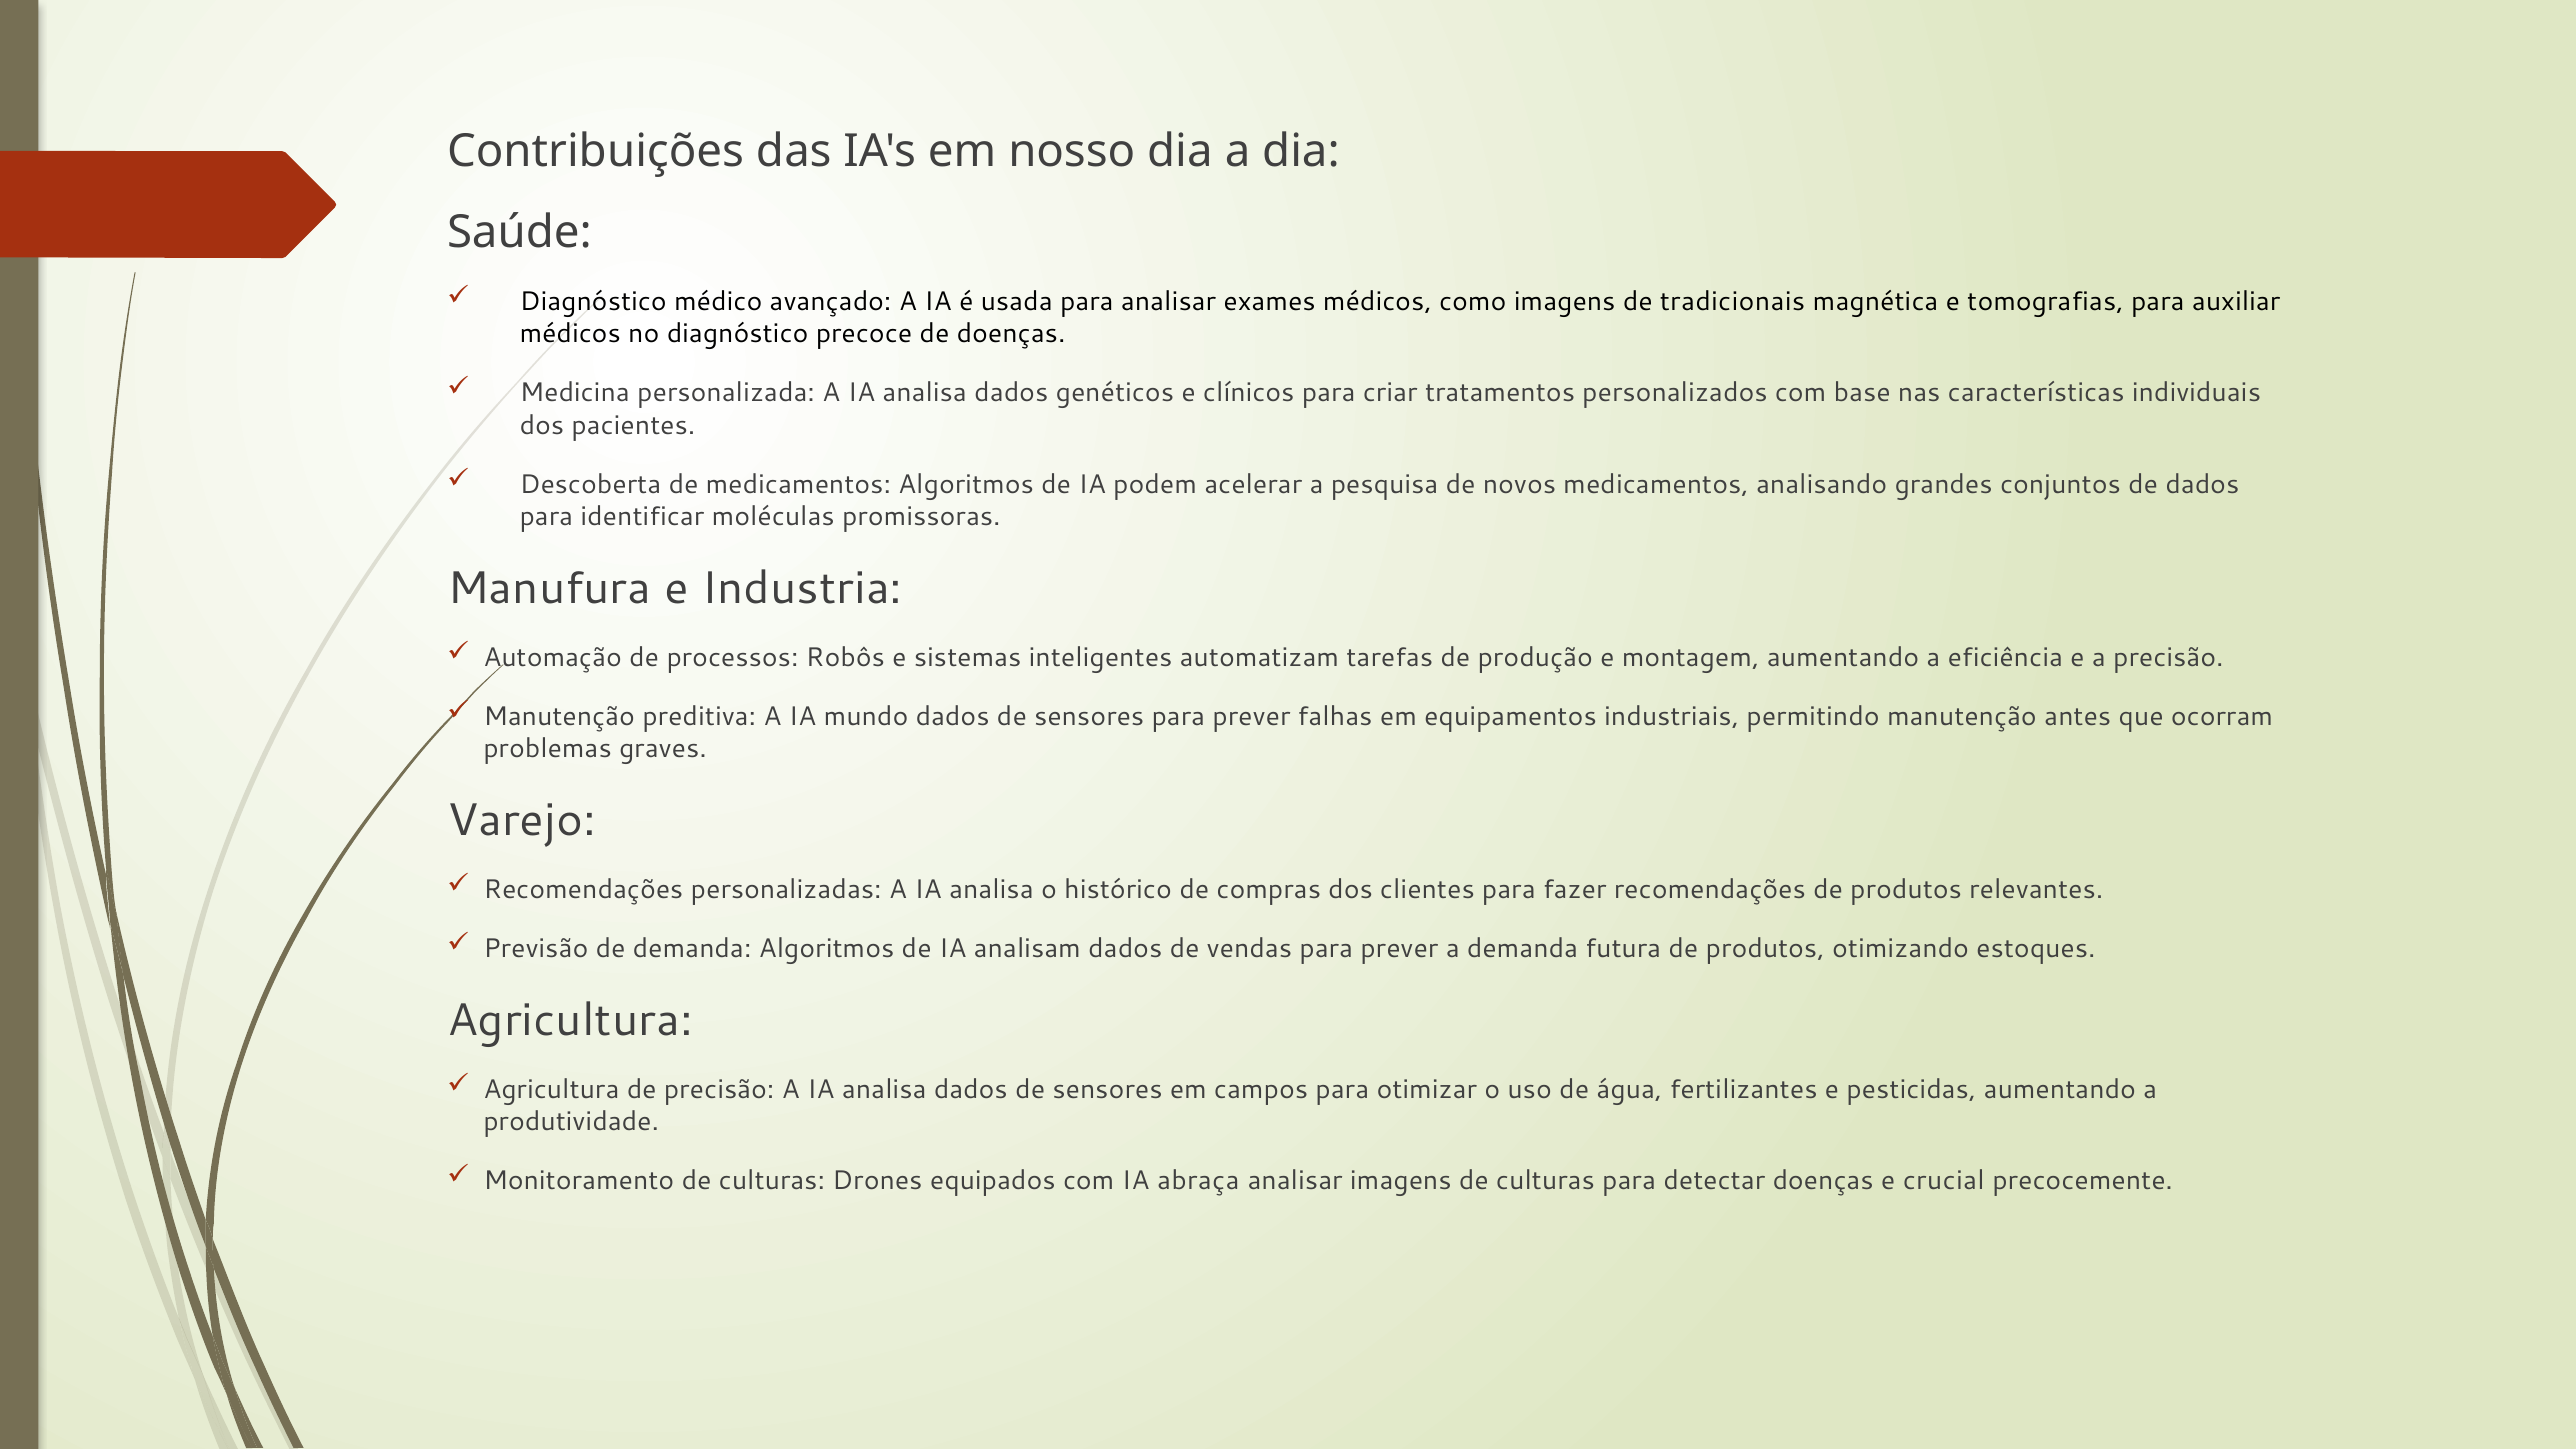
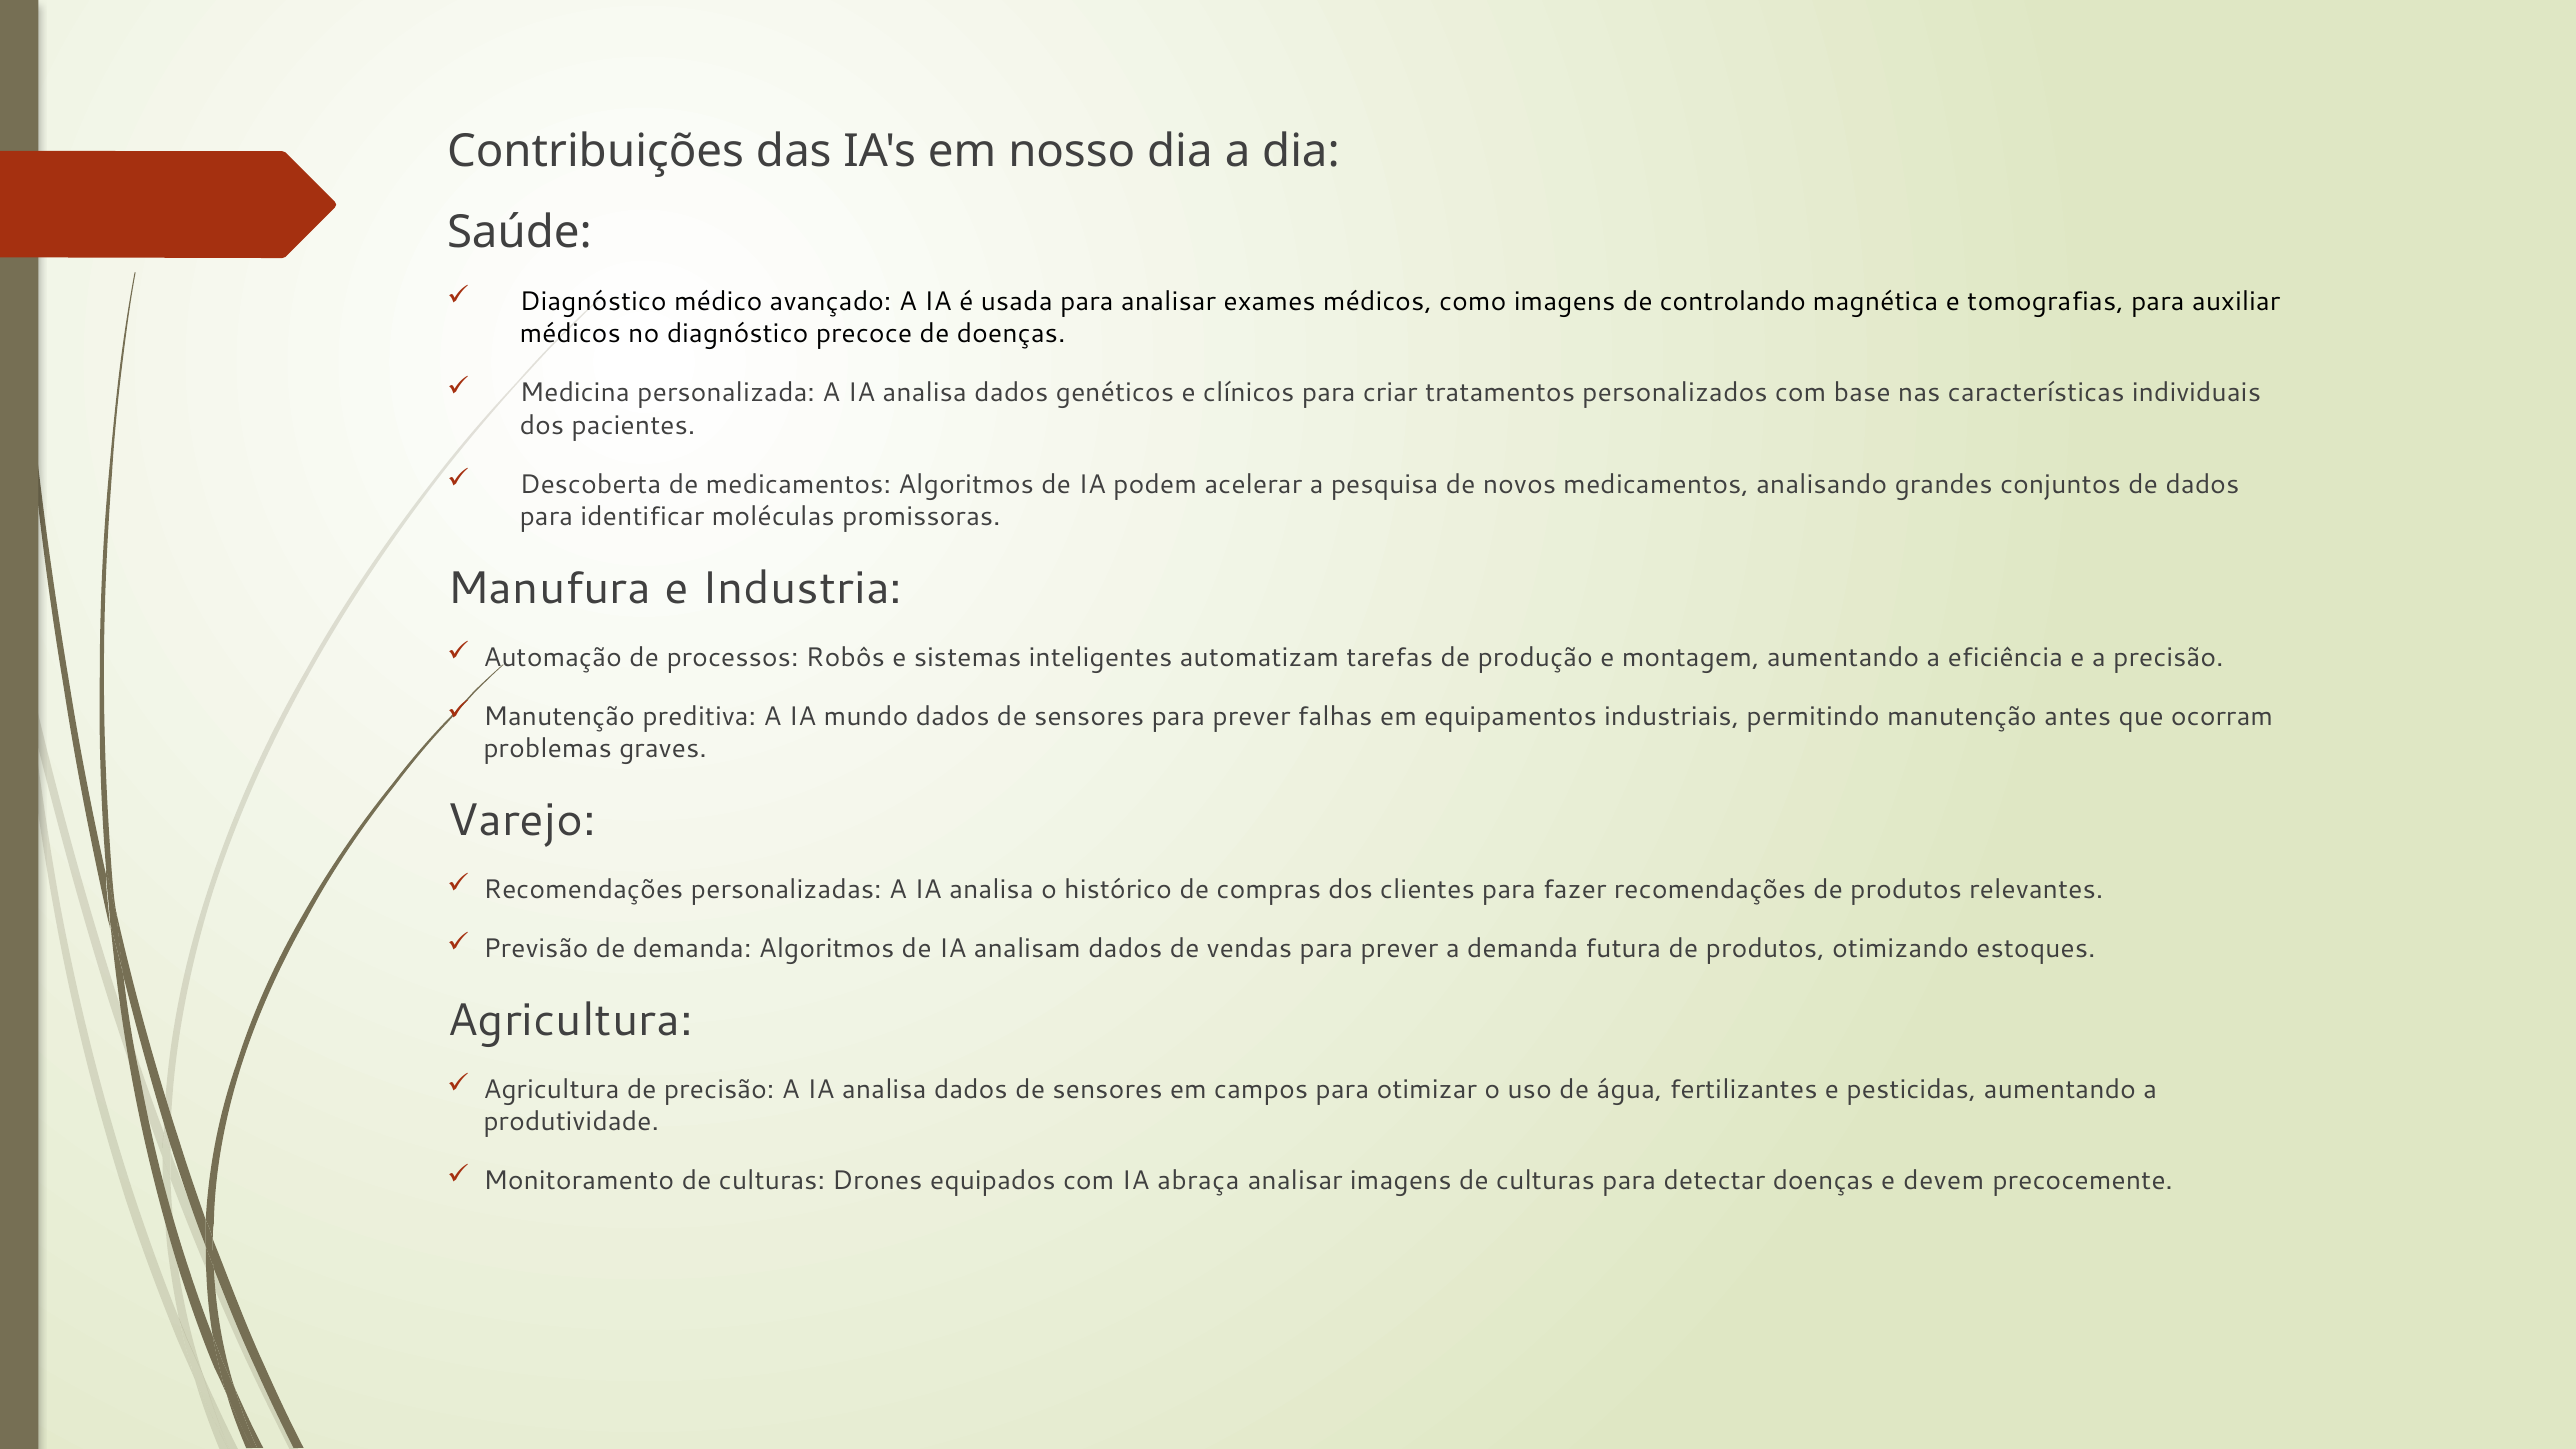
tradicionais: tradicionais -> controlando (1733, 302)
crucial: crucial -> devem (1944, 1181)
